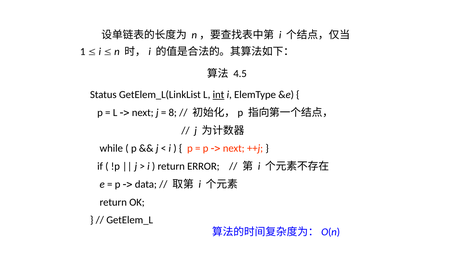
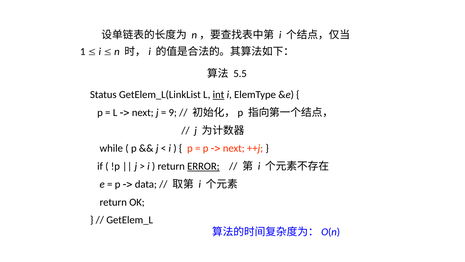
4.5: 4.5 -> 5.5 (240, 74)
8: 8 -> 9 (173, 112)
ERROR underline: none -> present (203, 166)
